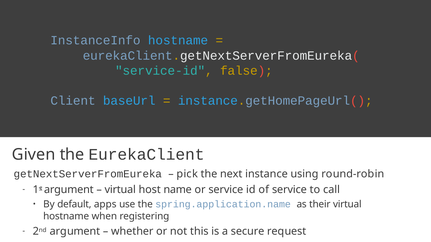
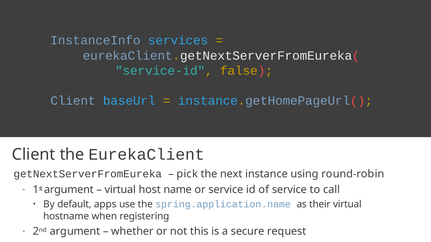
InstanceInfo hostname: hostname -> services (178, 41)
Given: Given -> Client (34, 155)
